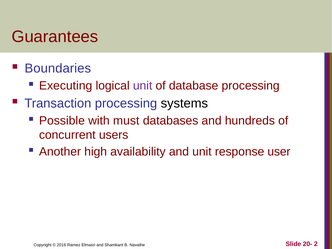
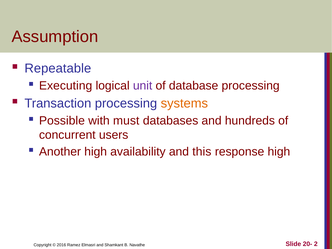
Guarantees: Guarantees -> Assumption (55, 37)
Boundaries: Boundaries -> Repeatable (58, 68)
systems colour: black -> orange (184, 103)
and unit: unit -> this (202, 152)
response user: user -> high (279, 152)
